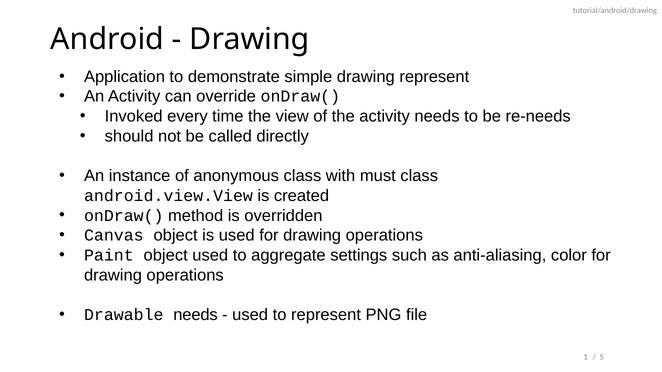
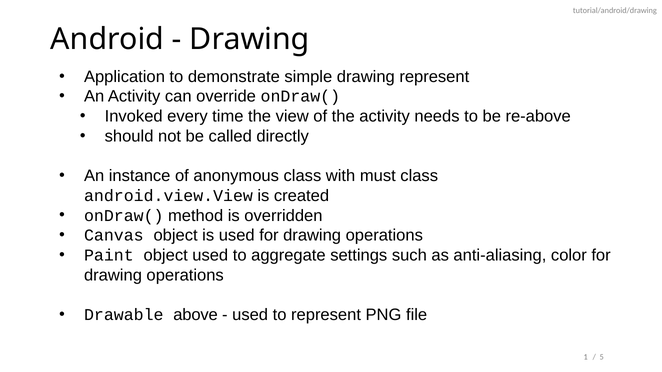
re-needs: re-needs -> re-above (538, 116)
Drawable needs: needs -> above (196, 315)
